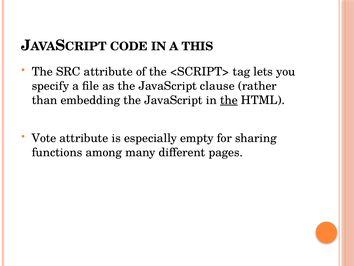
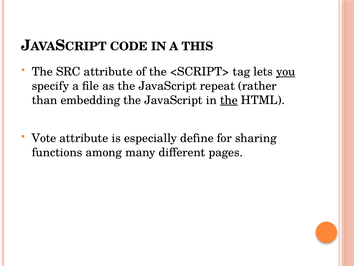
you underline: none -> present (286, 72)
clause: clause -> repeat (217, 86)
empty: empty -> define (197, 138)
